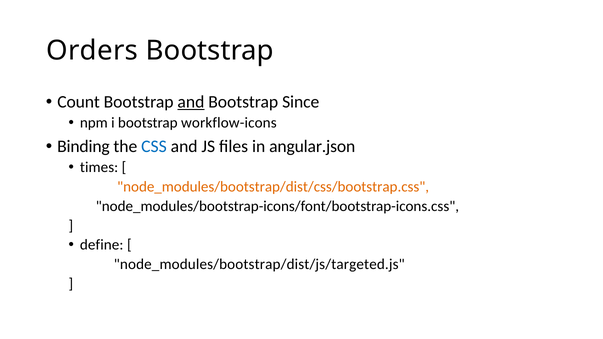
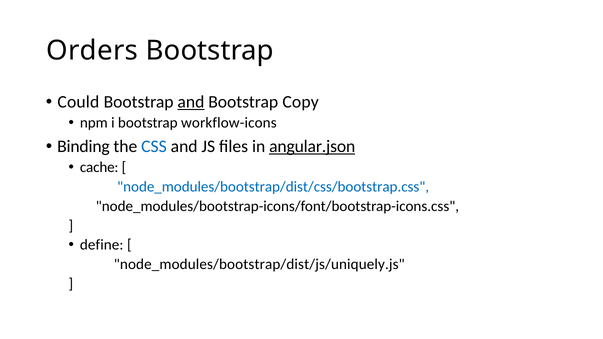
Count: Count -> Could (78, 102)
Since: Since -> Copy (301, 102)
angular.json underline: none -> present (312, 147)
times: times -> cache (99, 167)
node_modules/bootstrap/dist/css/bootstrap.css colour: orange -> blue (273, 187)
node_modules/bootstrap/dist/js/targeted.js: node_modules/bootstrap/dist/js/targeted.js -> node_modules/bootstrap/dist/js/uniquely.js (259, 264)
